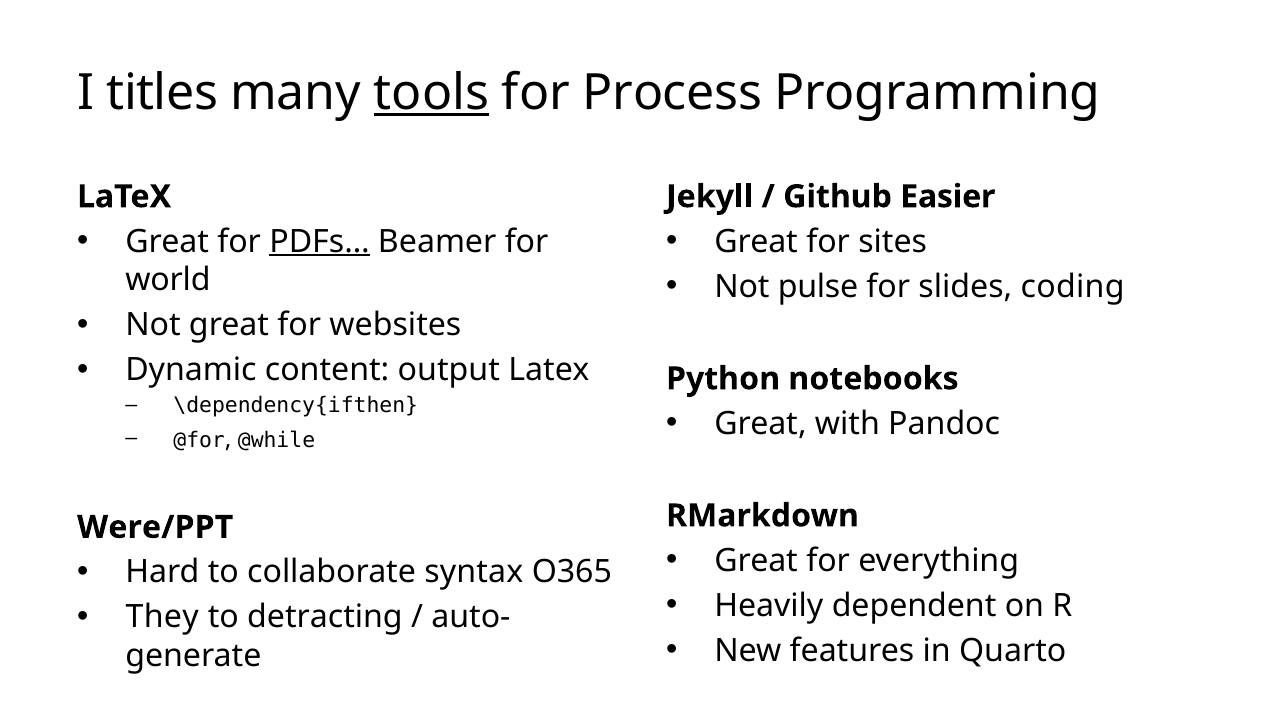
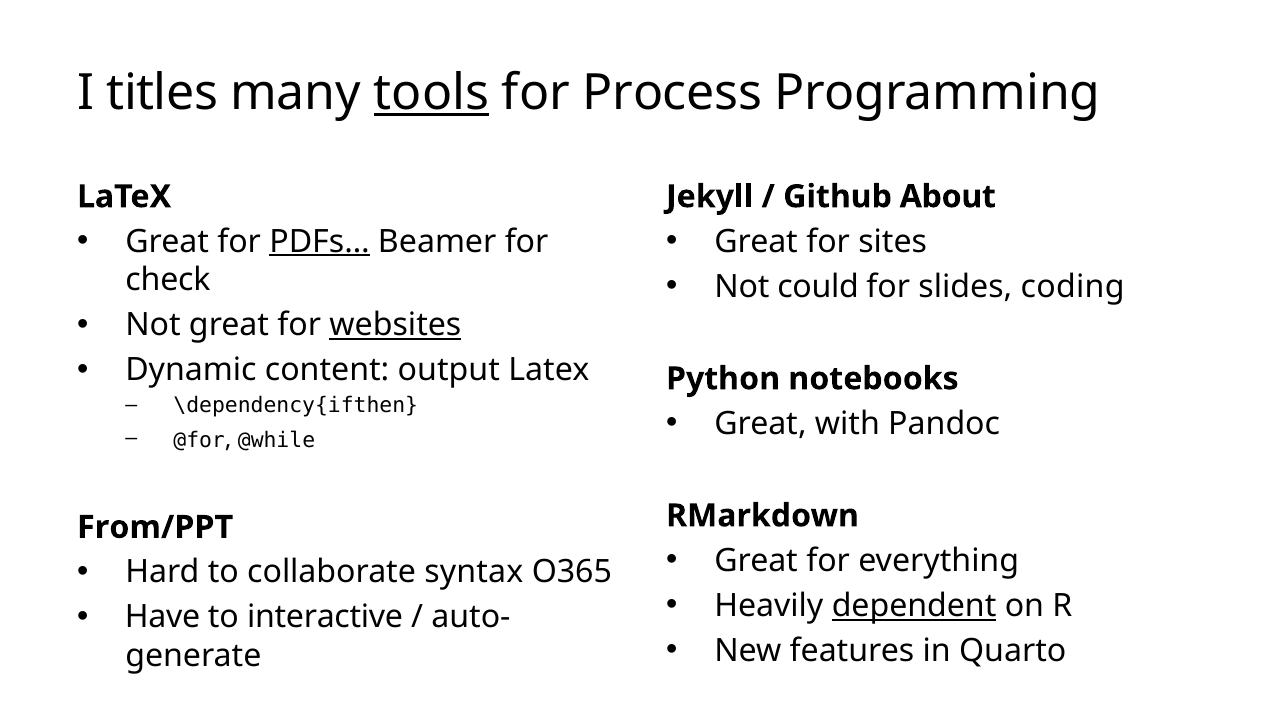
Easier: Easier -> About (948, 197)
pulse: pulse -> could (818, 287)
world: world -> check (168, 280)
websites underline: none -> present (395, 325)
Were/PPT: Were/PPT -> From/PPT (155, 527)
dependent underline: none -> present (914, 606)
They: They -> Have (163, 617)
detracting: detracting -> interactive (325, 617)
